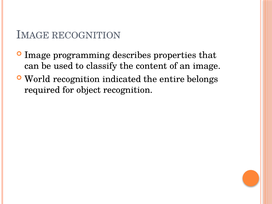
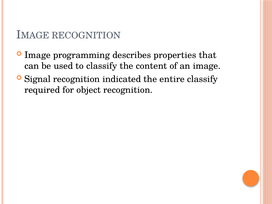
World: World -> Signal (38, 79)
entire belongs: belongs -> classify (202, 79)
